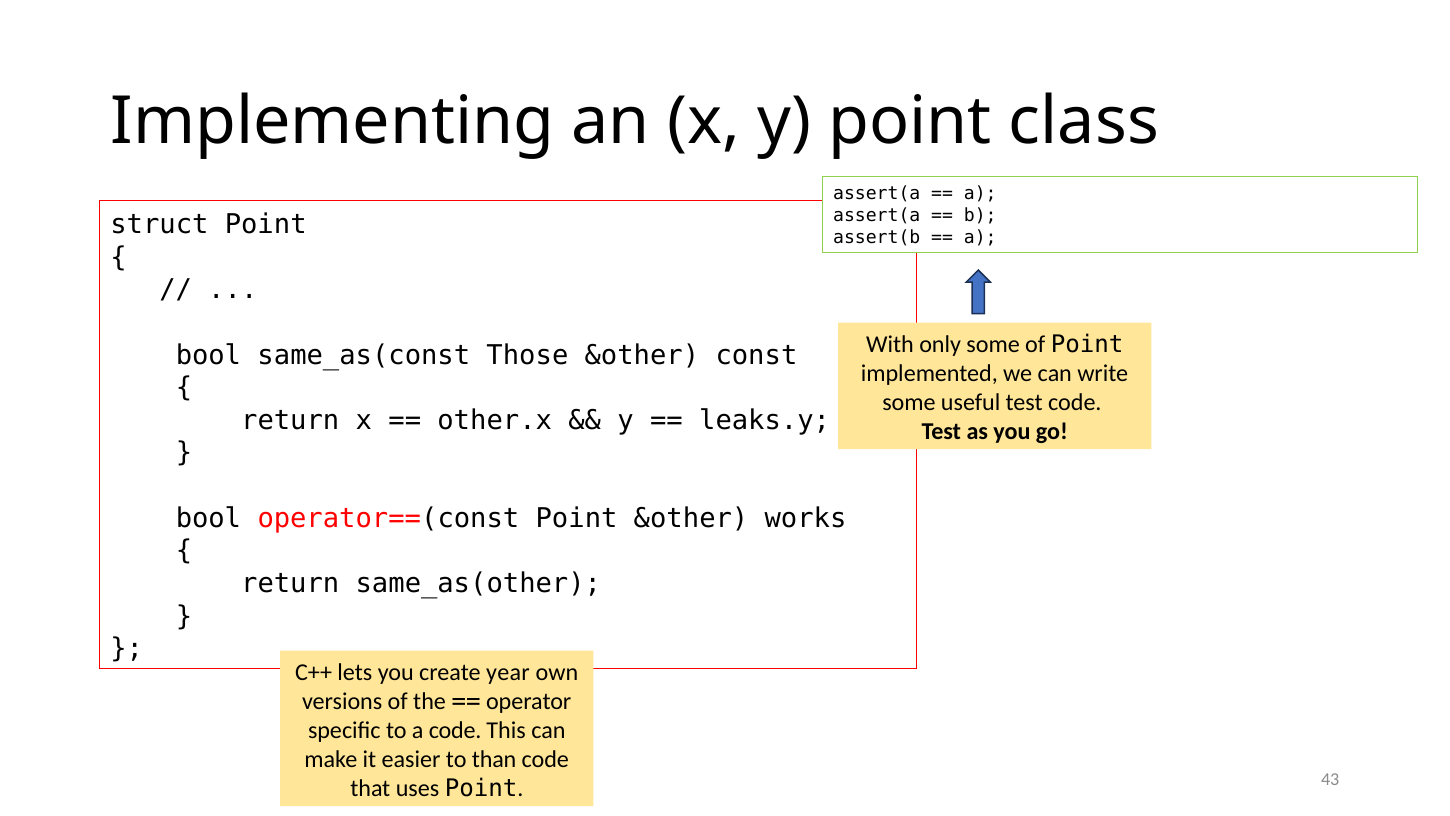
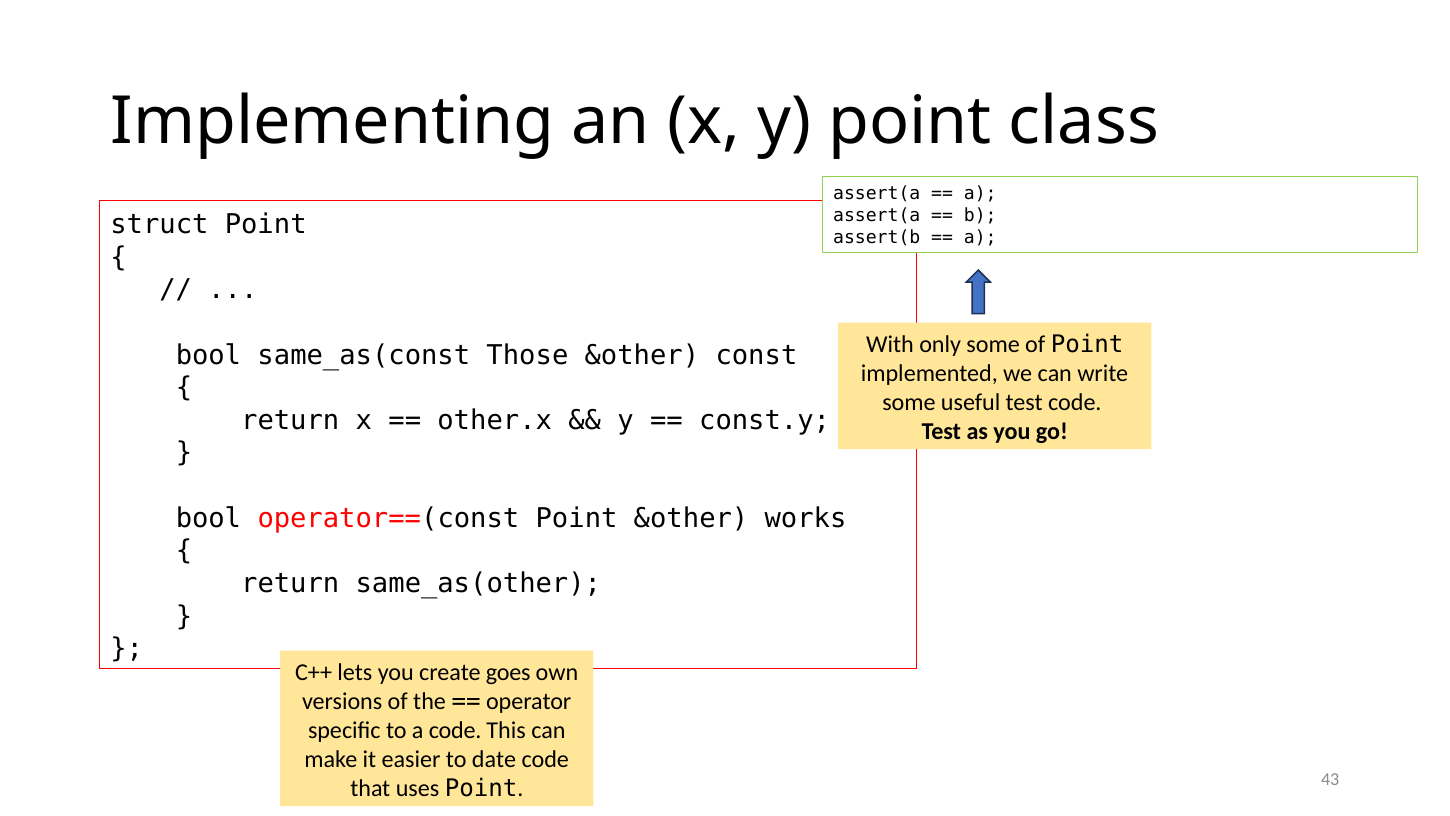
leaks.y: leaks.y -> const.y (765, 420)
year: year -> goes (508, 672)
than: than -> date (494, 759)
